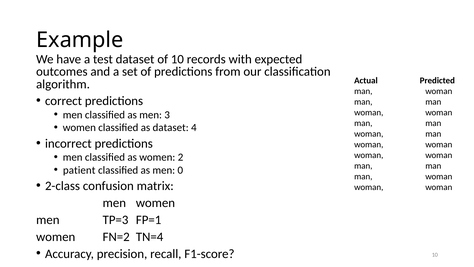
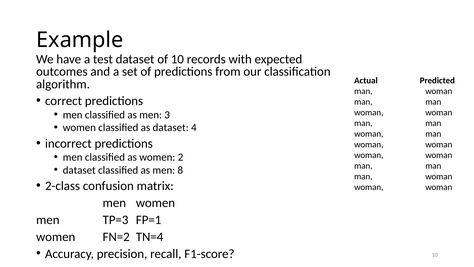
patient: patient -> dataset (79, 170)
0: 0 -> 8 (180, 170)
